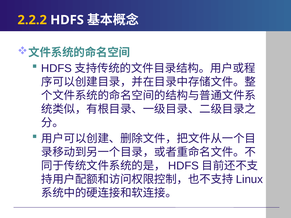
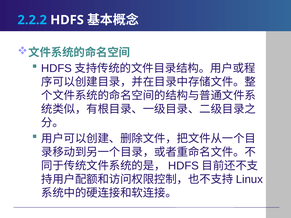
2.2.2 colour: yellow -> light blue (32, 20)
